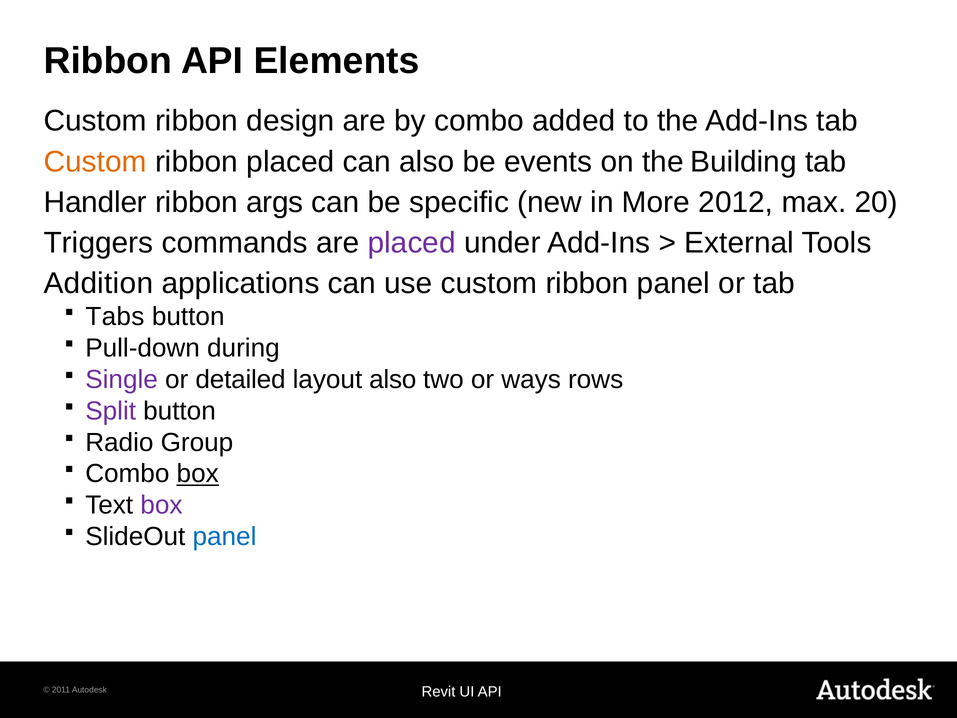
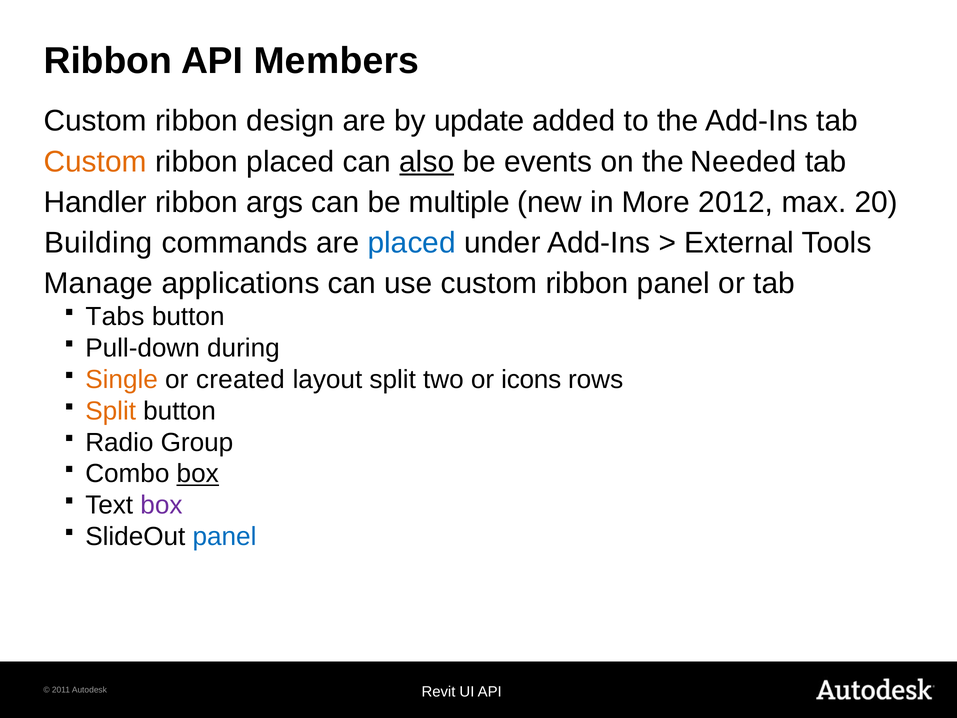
Elements: Elements -> Members (336, 61)
by combo: combo -> update (479, 121)
also underline: none -> present (427, 162)
Building: Building -> Needed (743, 162)
specific: specific -> multiple (459, 202)
Triggers: Triggers -> Building (98, 243)
placed colour: purple -> blue (412, 243)
Addition: Addition -> Manage (98, 283)
Single colour: purple -> orange (122, 379)
detailed: detailed -> created (240, 379)
layout also: also -> split (393, 379)
ways: ways -> icons (531, 379)
Split colour: purple -> orange (111, 411)
